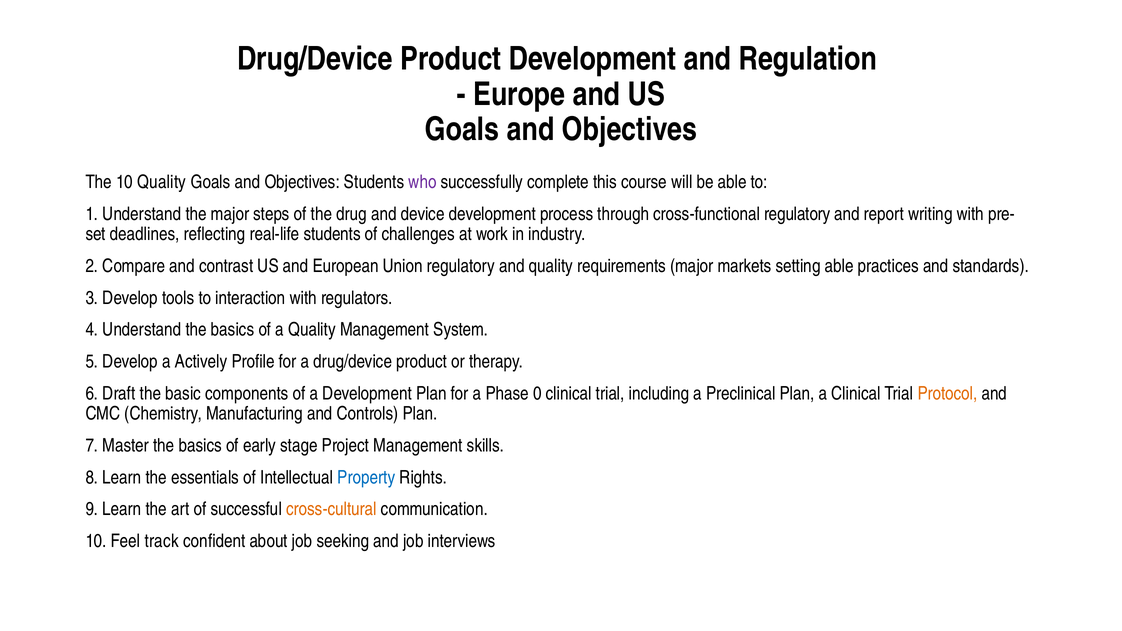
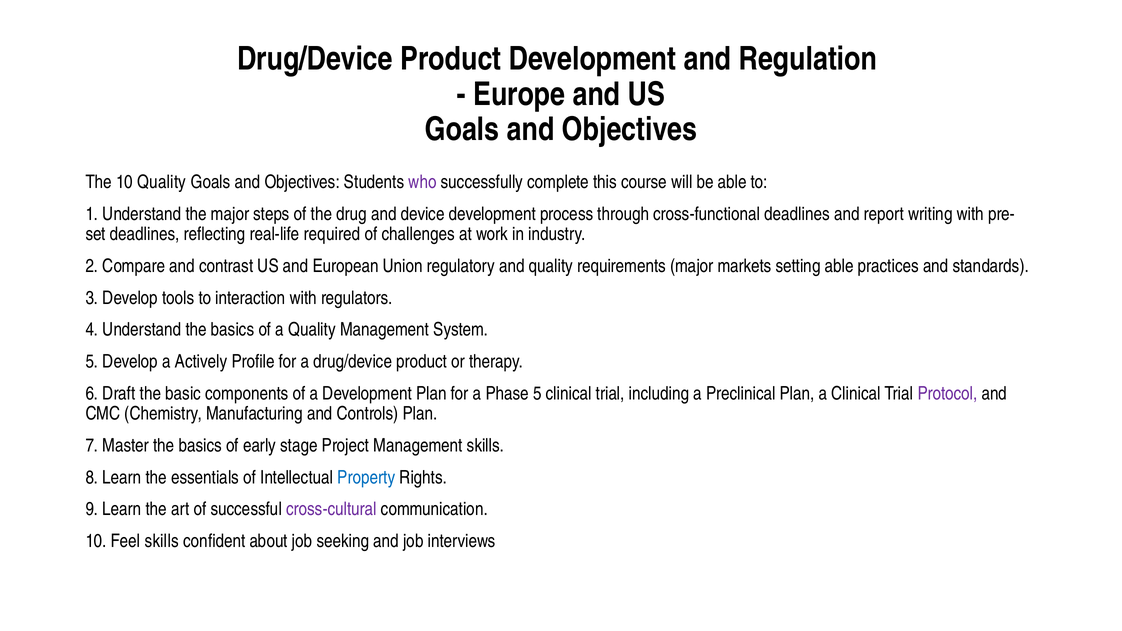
cross-functional regulatory: regulatory -> deadlines (797, 214)
real-life students: students -> required (332, 234)
Phase 0: 0 -> 5 (537, 394)
Protocol colour: orange -> purple (947, 394)
cross-cultural colour: orange -> purple (331, 509)
Feel track: track -> skills (162, 541)
